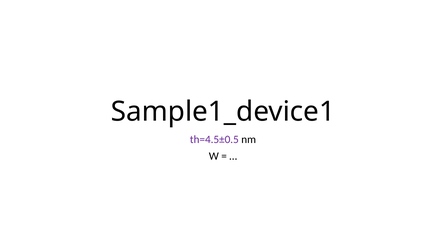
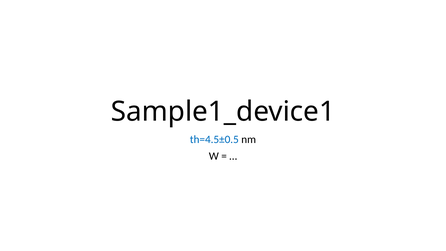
th=4.5±0.5 colour: purple -> blue (214, 139)
